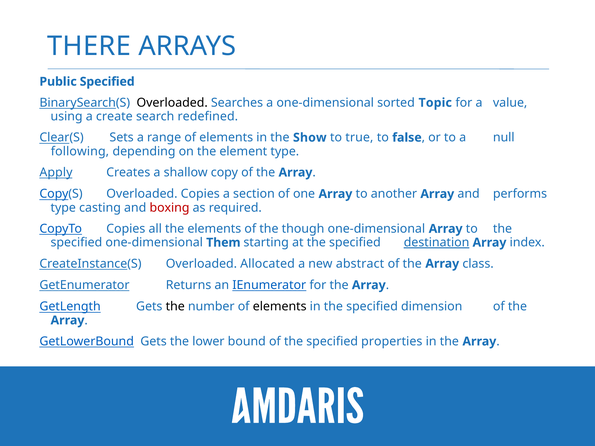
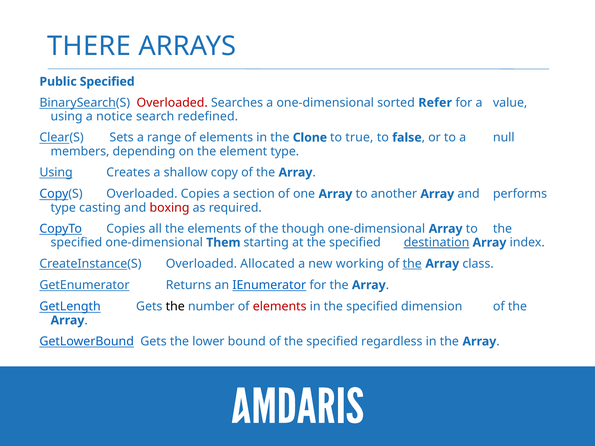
Overloaded colour: black -> red (172, 103)
Topic: Topic -> Refer (435, 103)
create: create -> notice (114, 117)
Show: Show -> Clone (310, 138)
following: following -> members (80, 151)
Apply: Apply -> Using (56, 173)
abstract: abstract -> working (360, 264)
the underline: none -> present (412, 264)
elements colour: black -> red (280, 307)
properties: properties -> regardless (392, 342)
